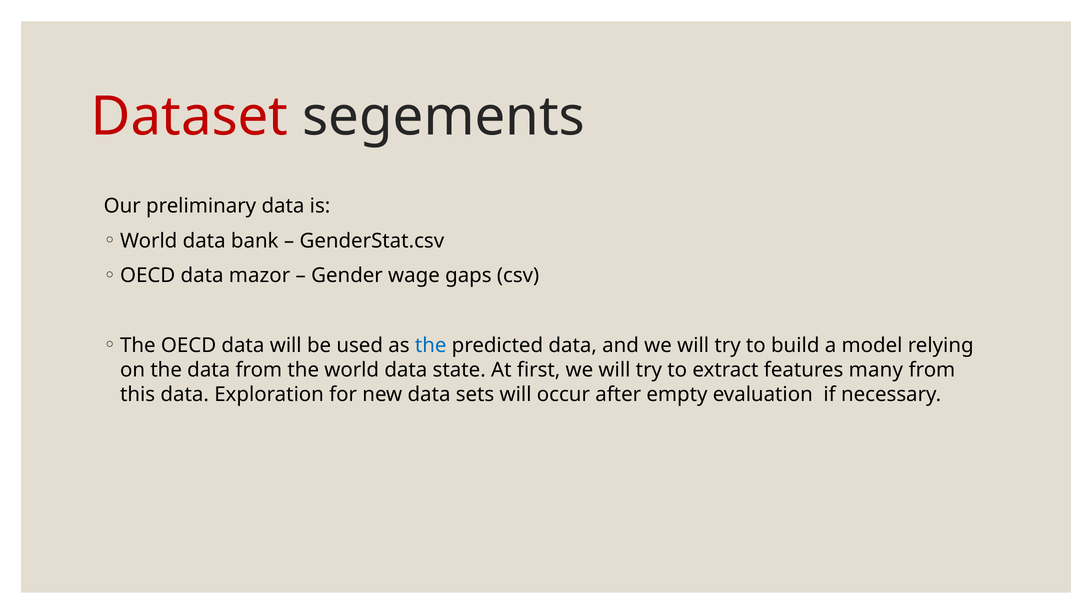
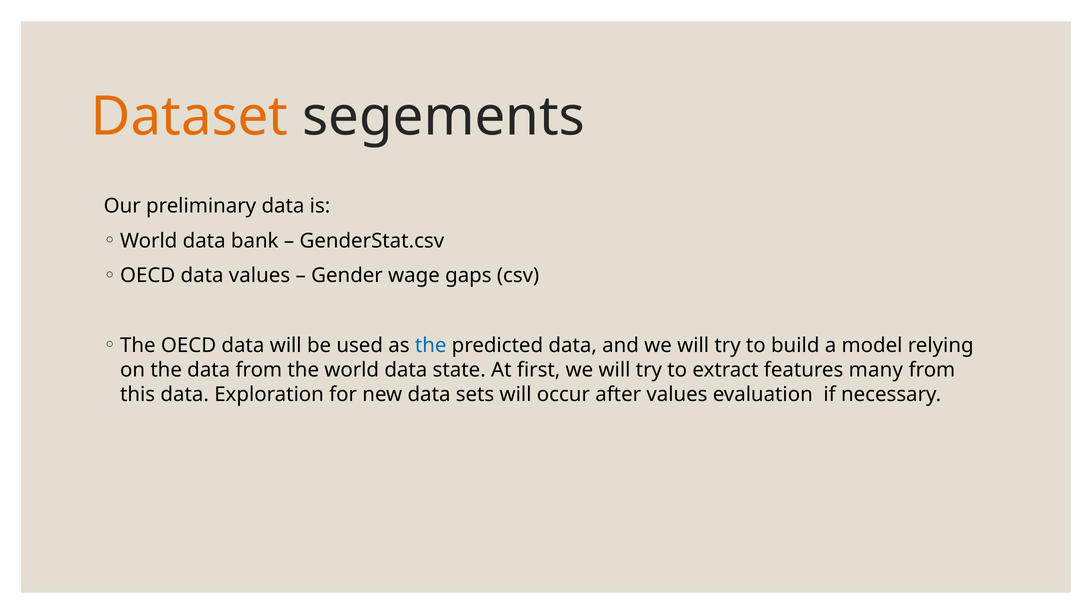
Dataset colour: red -> orange (190, 117)
data mazor: mazor -> values (260, 276)
after empty: empty -> values (677, 395)
